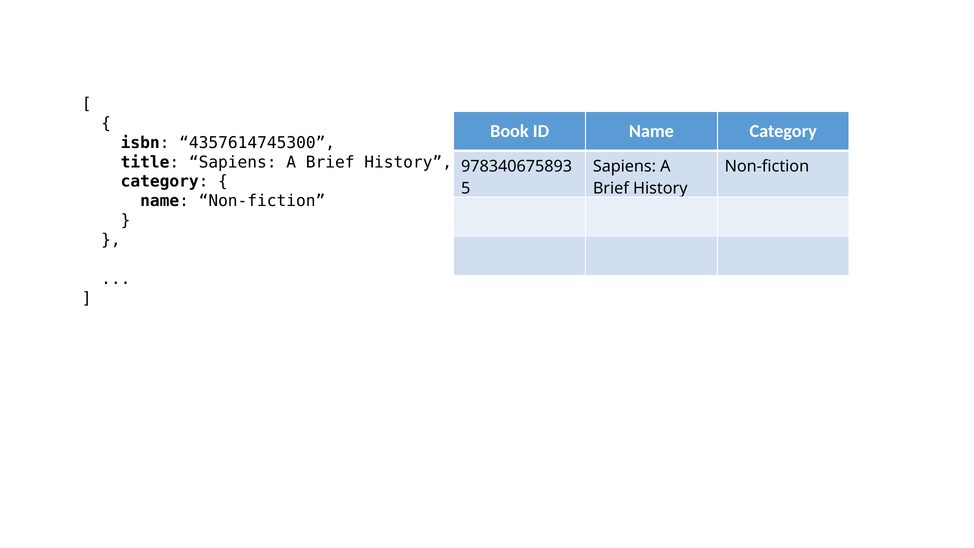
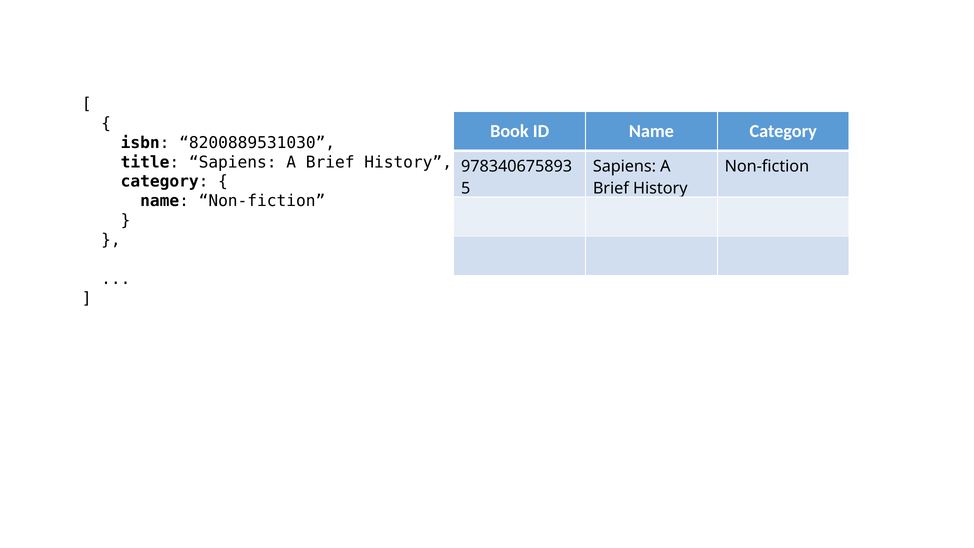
4357614745300: 4357614745300 -> 8200889531030 (257, 143)
